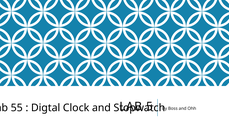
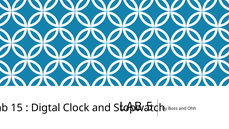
55: 55 -> 15 (17, 108)
